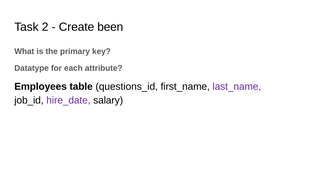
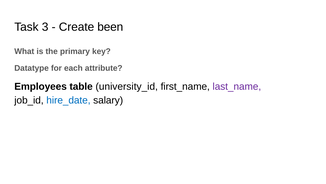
2: 2 -> 3 (45, 27)
questions_id: questions_id -> university_id (127, 86)
hire_date colour: purple -> blue (68, 100)
